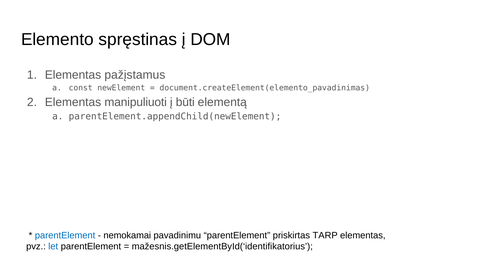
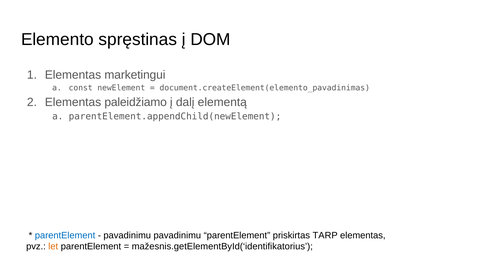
pažįstamus: pažįstamus -> marketingui (135, 75)
manipuliuoti: manipuliuoti -> paleidžiamo (136, 102)
būti: būti -> dalį (185, 102)
nemokamai: nemokamai -> pavadinimu (127, 236)
let colour: blue -> orange (53, 247)
